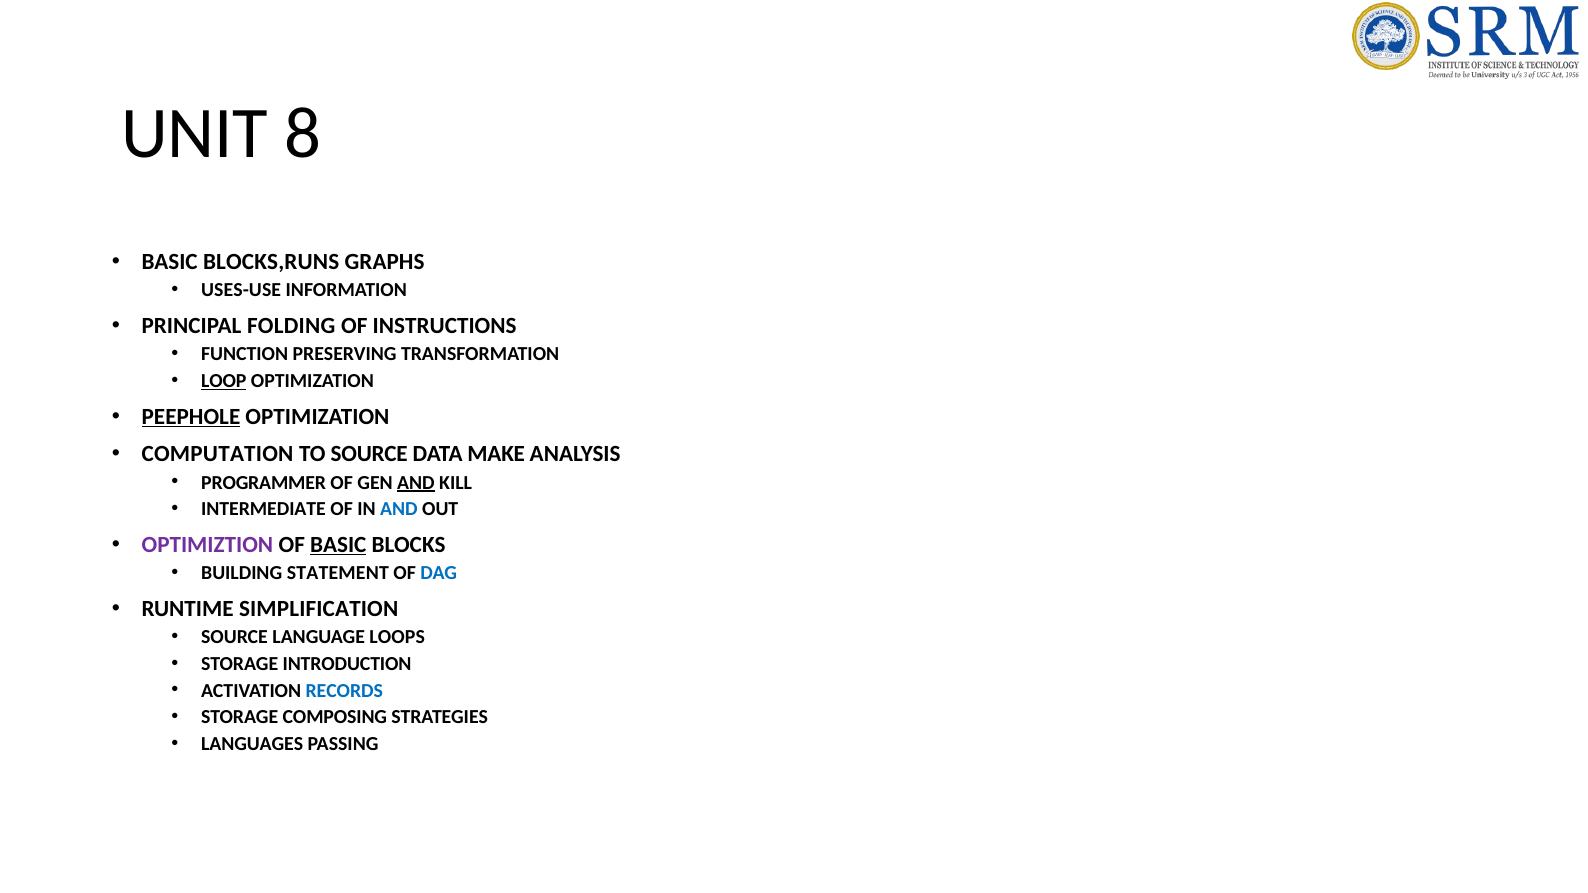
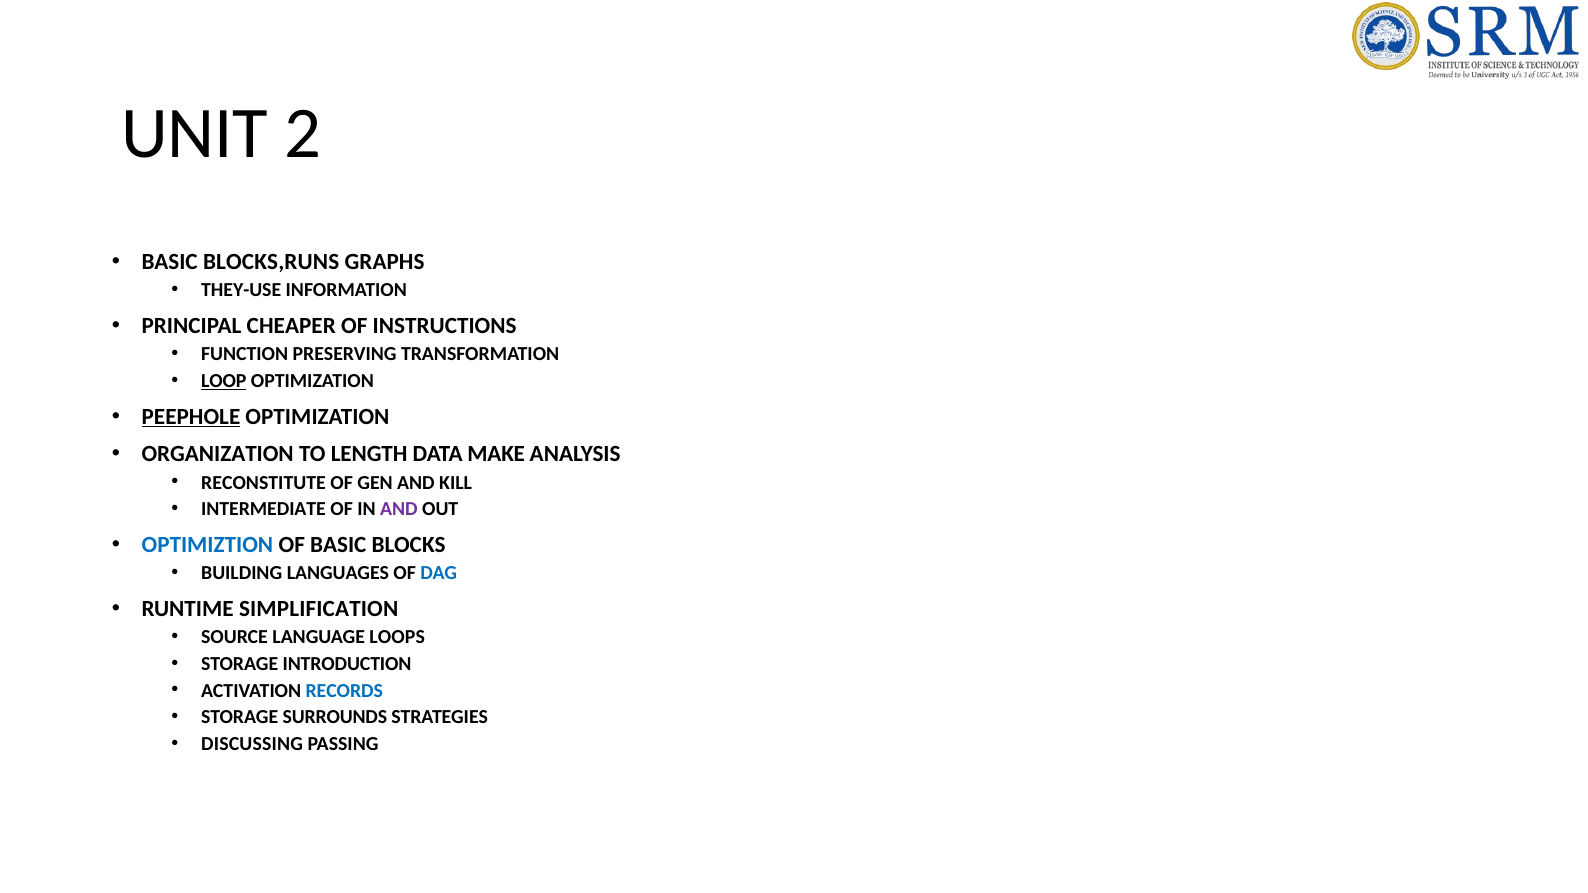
8: 8 -> 2 (303, 133)
USES-USE: USES-USE -> THEY-USE (241, 290)
FOLDING: FOLDING -> CHEAPER (291, 326)
COMPUTATION: COMPUTATION -> ORGANIZATION (218, 454)
TO SOURCE: SOURCE -> LENGTH (369, 454)
PROGRAMMER: PROGRAMMER -> RECONSTITUTE (263, 483)
AND underline: present -> none (416, 483)
AND colour: blue -> purple (399, 509)
OPTIMIZTION colour: purple -> blue (207, 545)
BASIC underline: present -> none (338, 545)
STATEMENT: STATEMENT -> LANGUAGES (338, 573)
COMPOSING: COMPOSING -> SURROUNDS (335, 717)
LANGUAGES: LANGUAGES -> DISCUSSING (252, 744)
